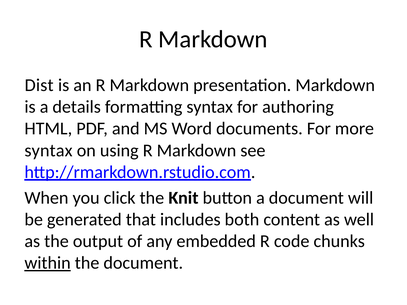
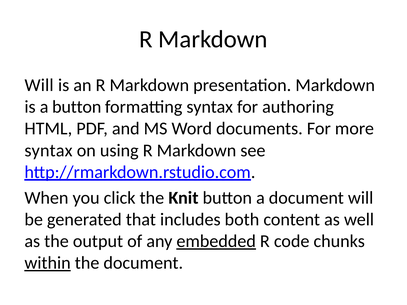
Dist: Dist -> Will (39, 85)
a details: details -> button (77, 107)
embedded underline: none -> present (216, 241)
